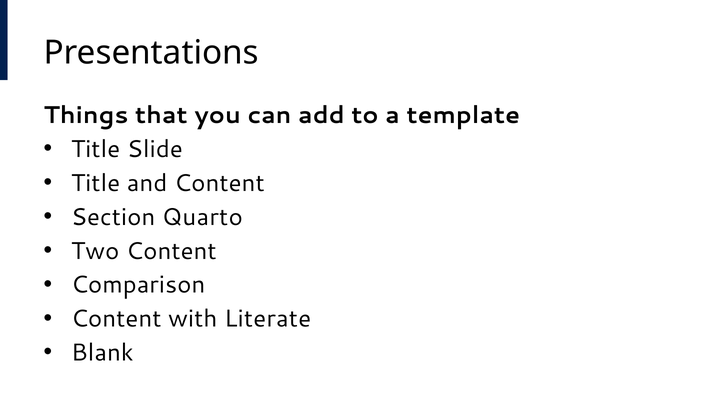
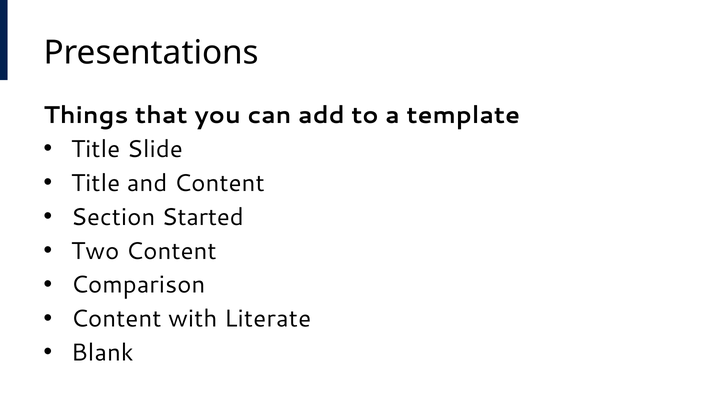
Quarto: Quarto -> Started (203, 217)
